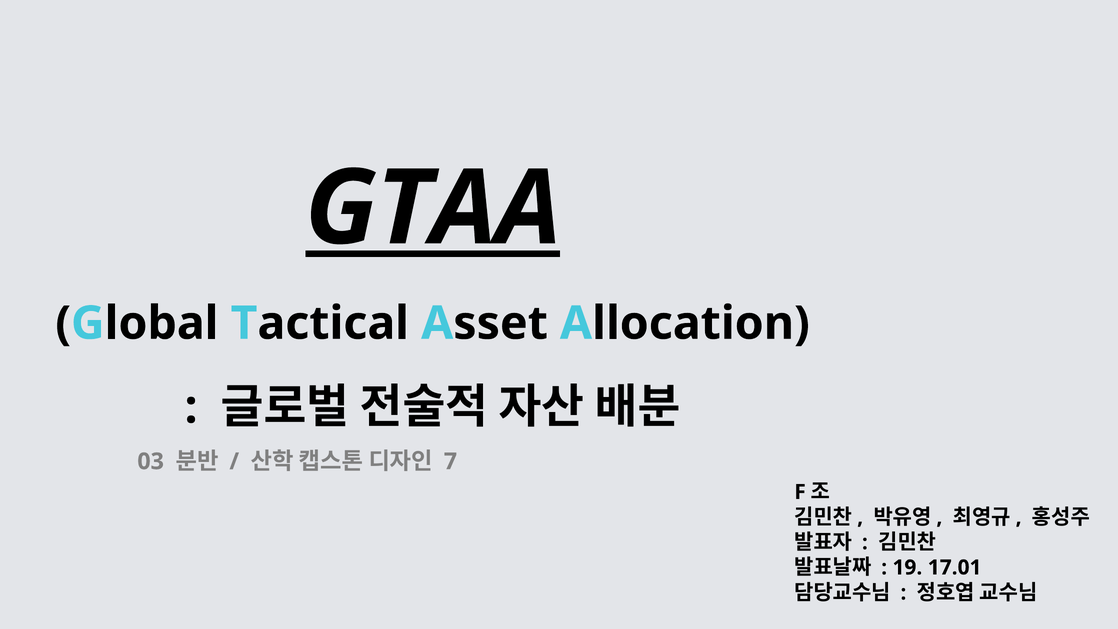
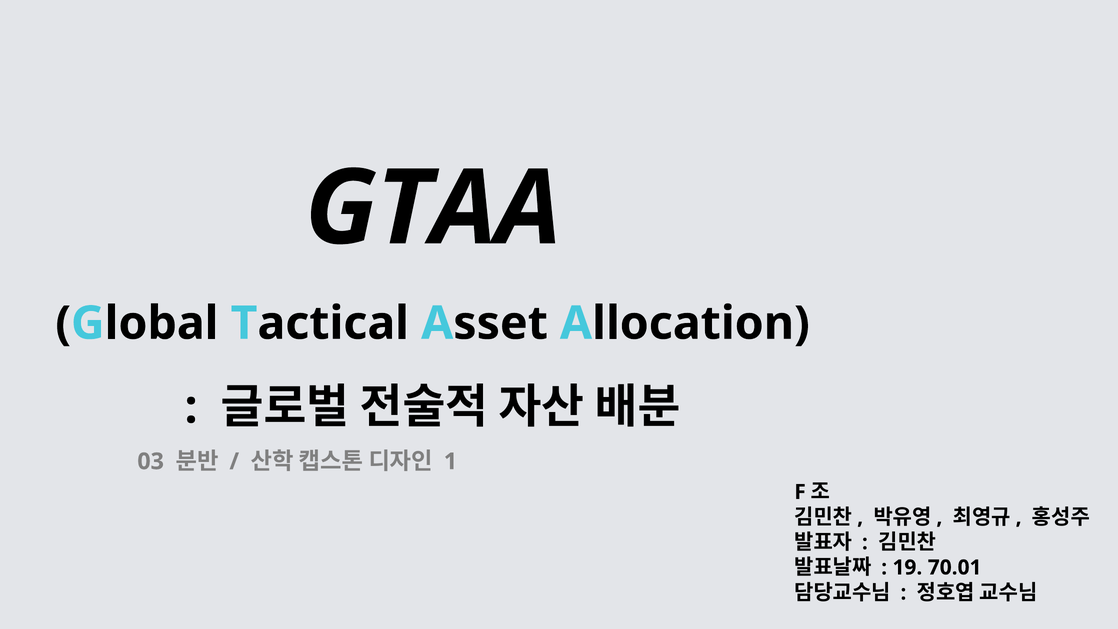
GTAA underline: present -> none (433, 209)
7: 7 -> 1 (450, 461)
17.01: 17.01 -> 70.01 (955, 567)
